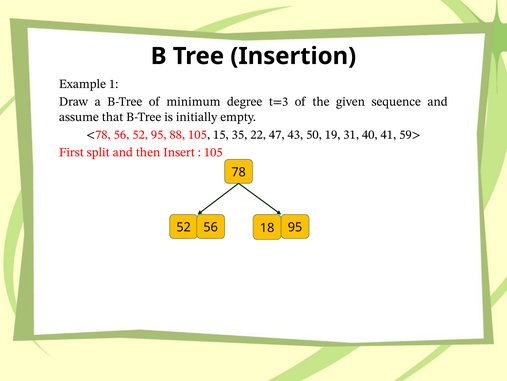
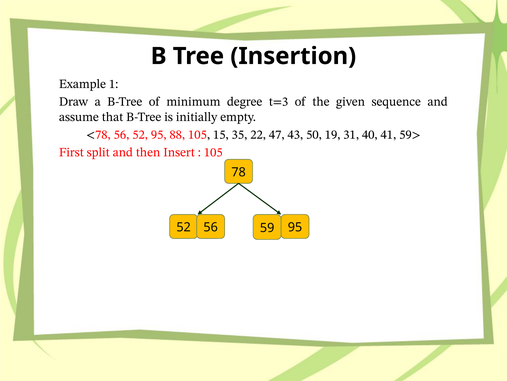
18: 18 -> 59 (267, 227)
